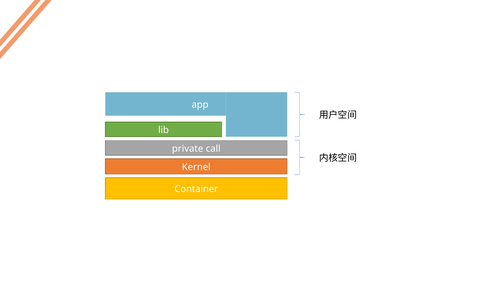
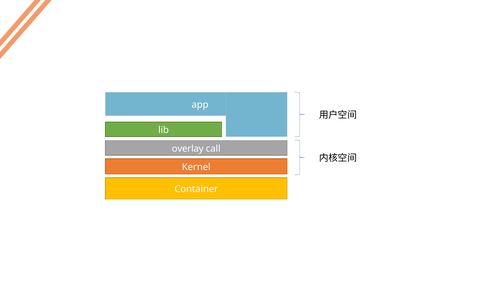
private: private -> overlay (188, 148)
